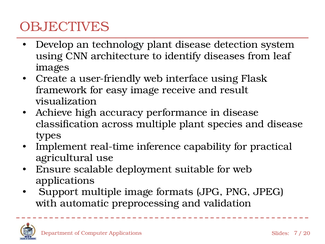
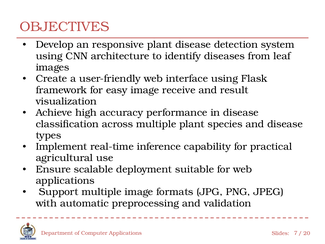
technology: technology -> responsive (118, 45)
